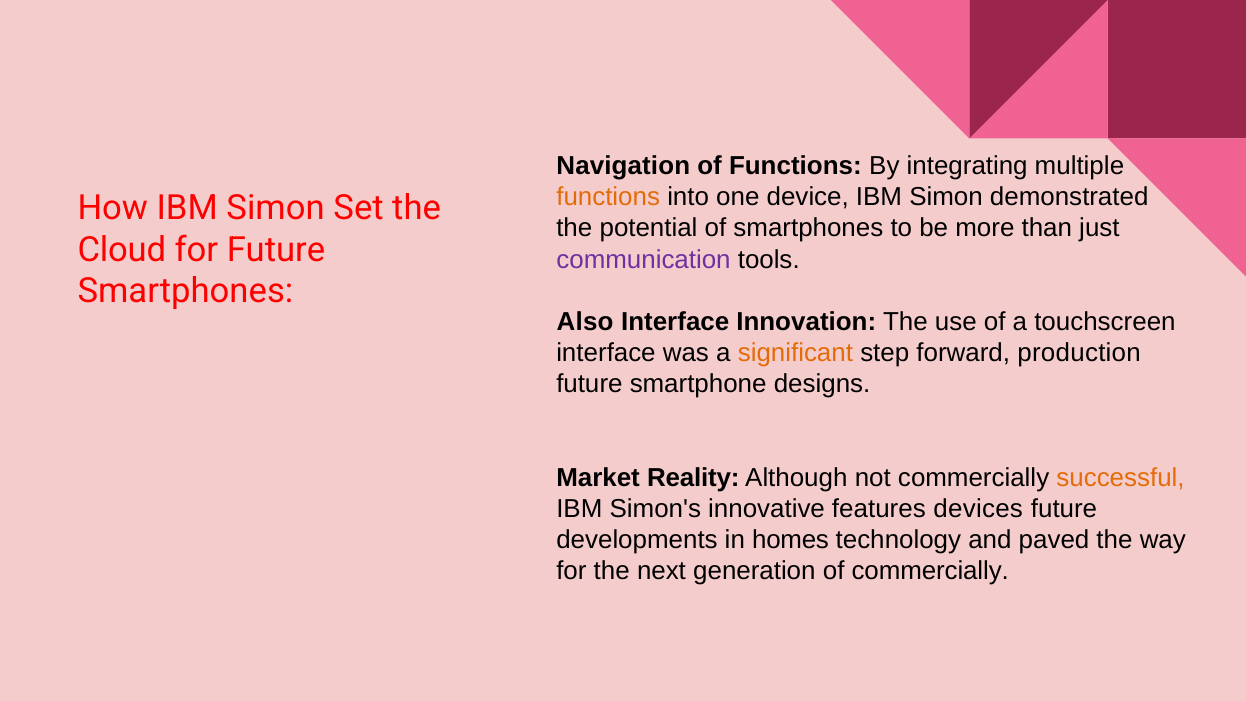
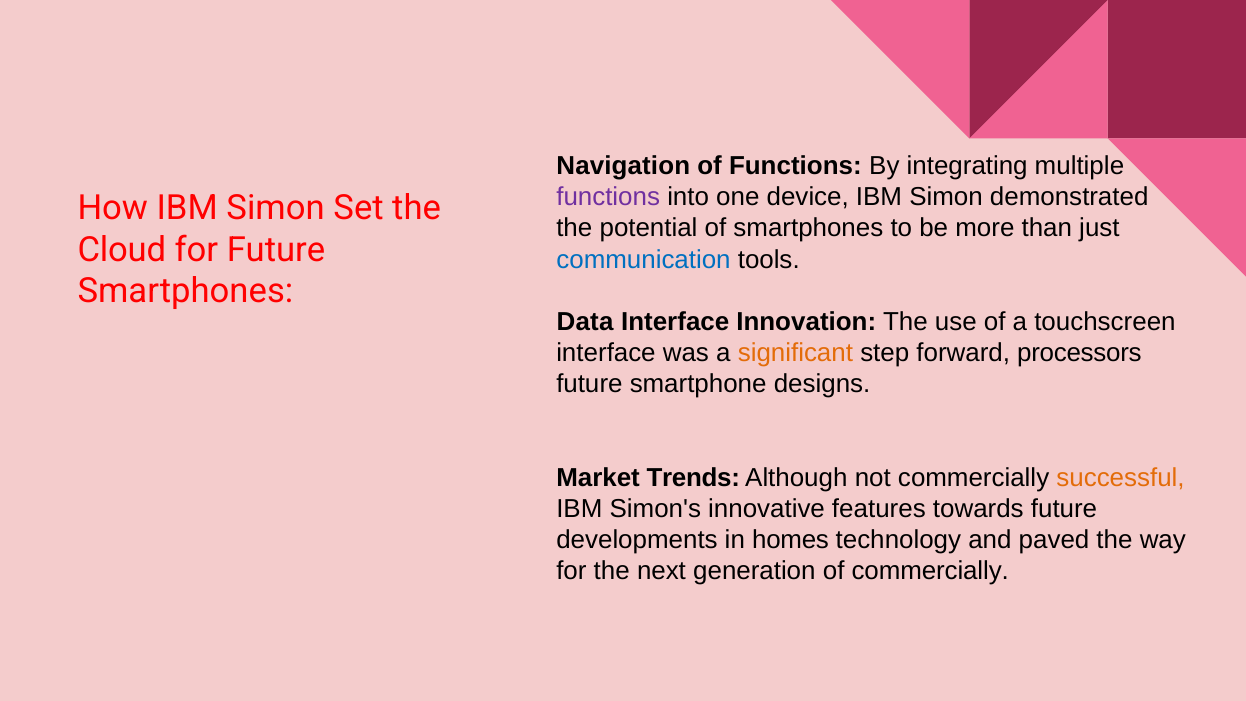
functions colour: orange -> purple (608, 197)
communication colour: purple -> blue (644, 259)
Also: Also -> Data (585, 322)
production: production -> processors (1079, 353)
Reality: Reality -> Trends (693, 478)
devices: devices -> towards (978, 509)
